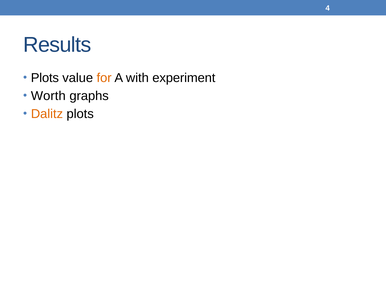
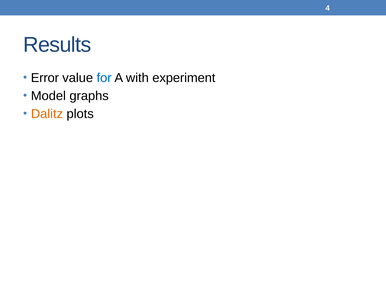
Plots: Plots -> Error (45, 78)
for colour: orange -> blue (104, 78)
Worth: Worth -> Model (48, 96)
